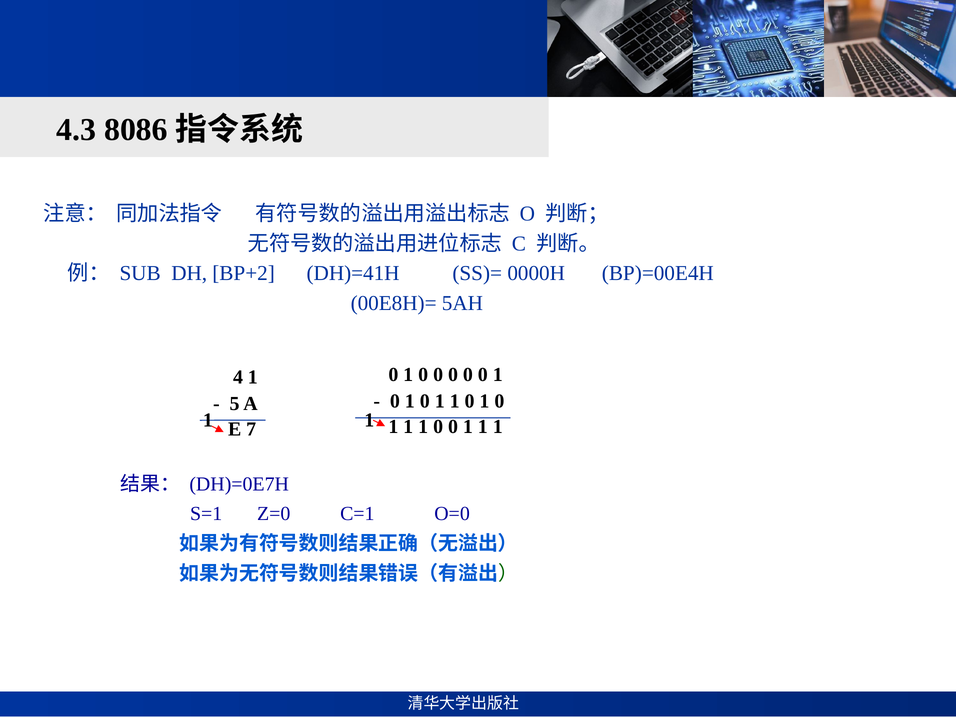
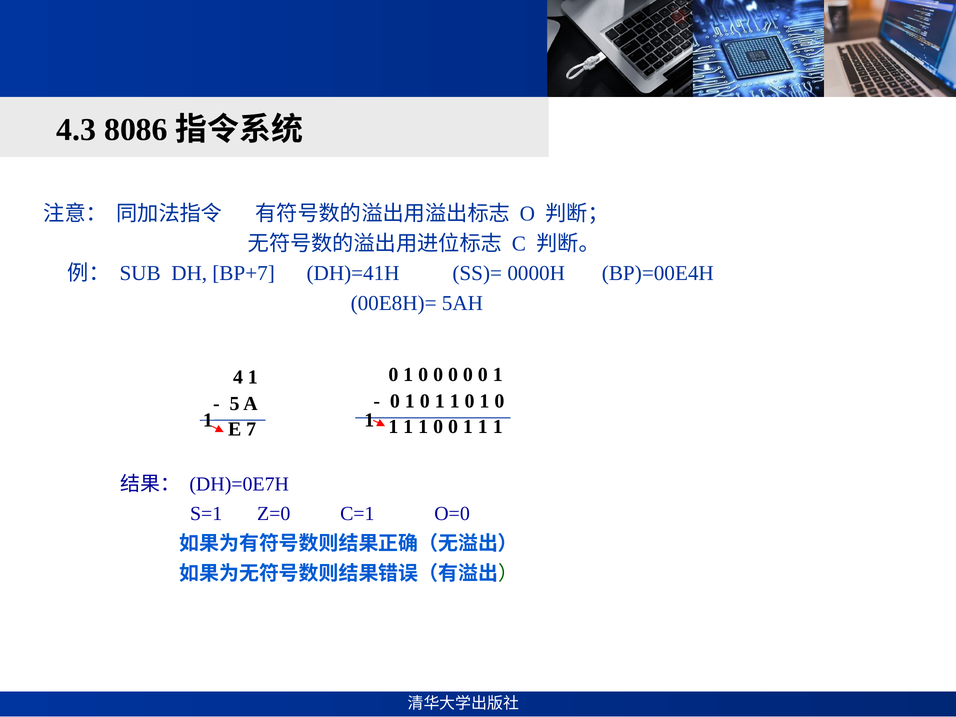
BP+2: BP+2 -> BP+7 (244, 273)
